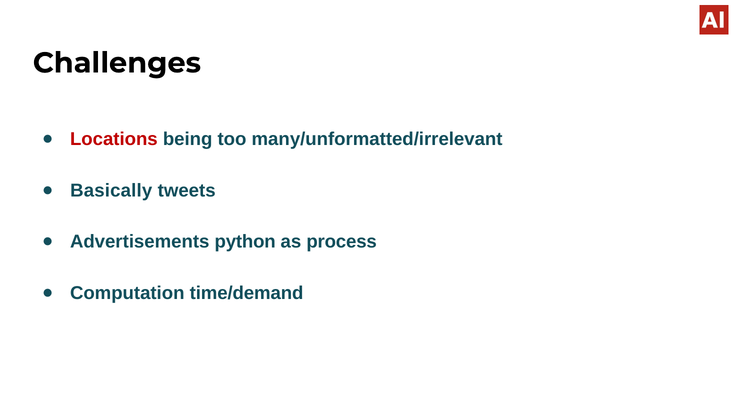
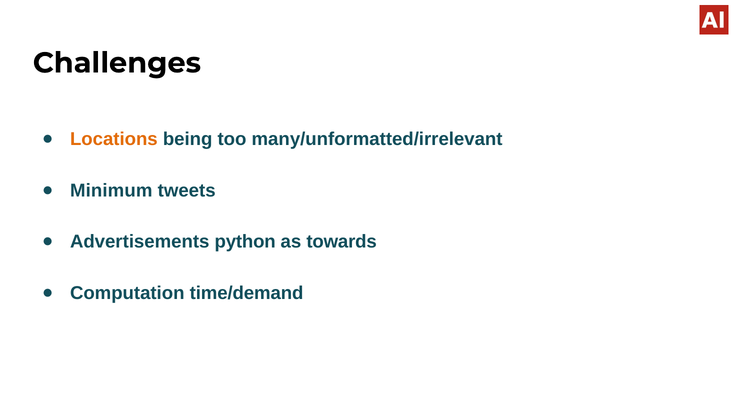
Locations colour: red -> orange (114, 139)
Basically: Basically -> Minimum (111, 191)
process: process -> towards (342, 242)
